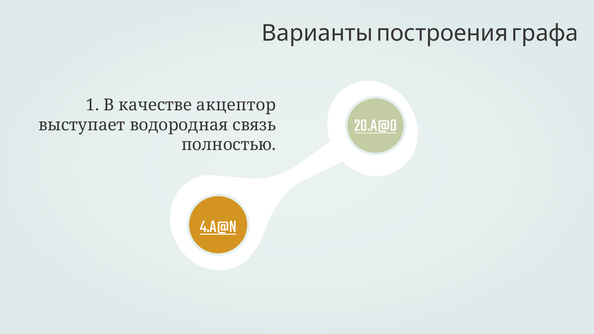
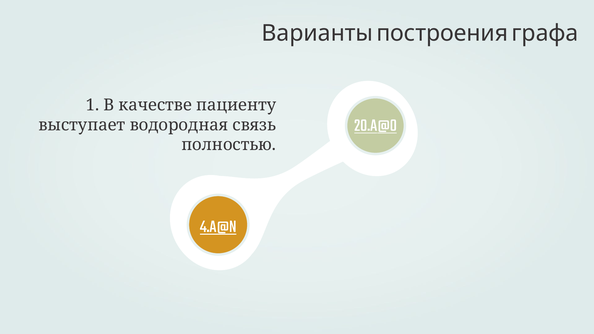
акцептор: акцептор -> пациенту (236, 105)
